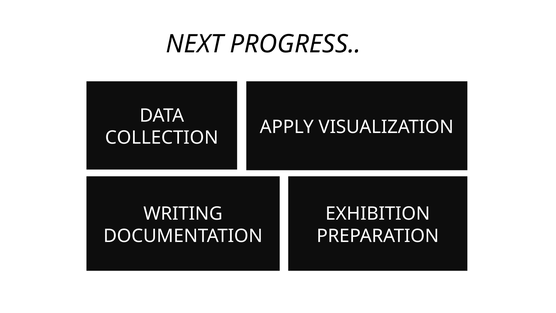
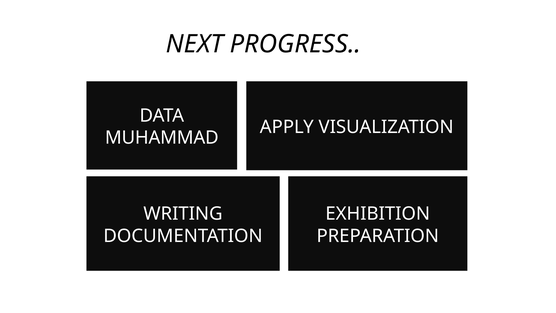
COLLECTION: COLLECTION -> MUHAMMAD (162, 138)
